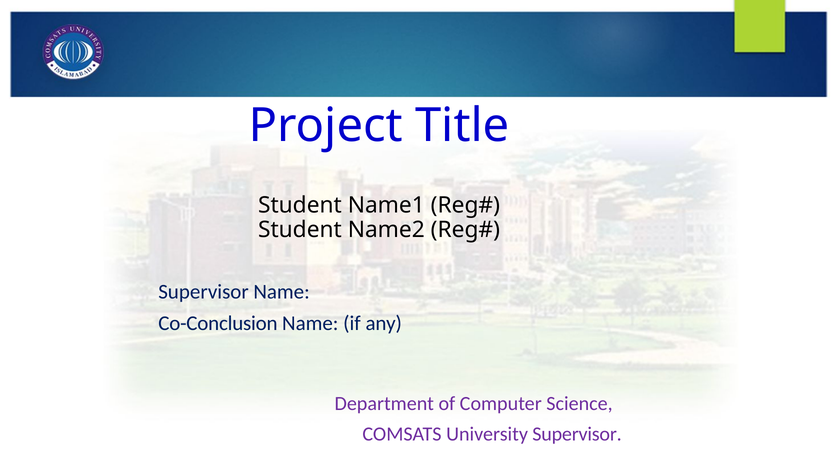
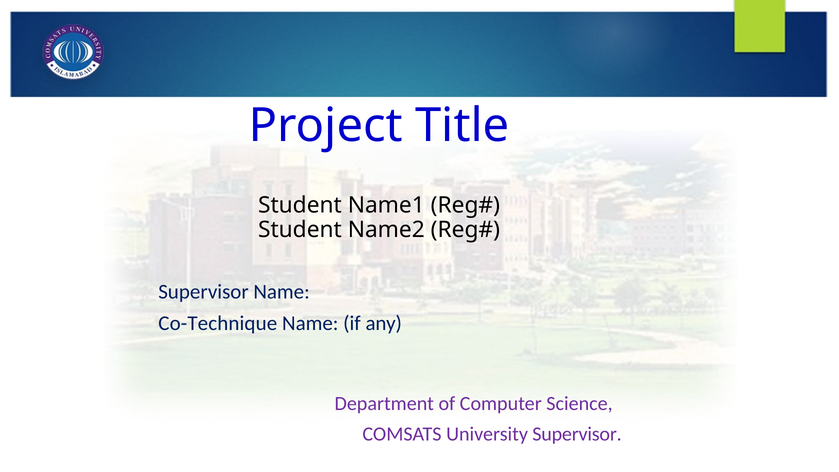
Co-Conclusion: Co-Conclusion -> Co-Technique (218, 323)
